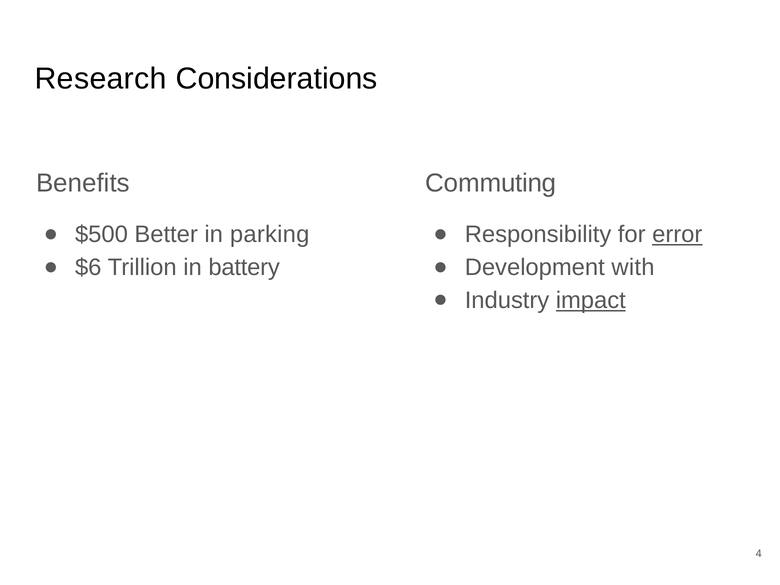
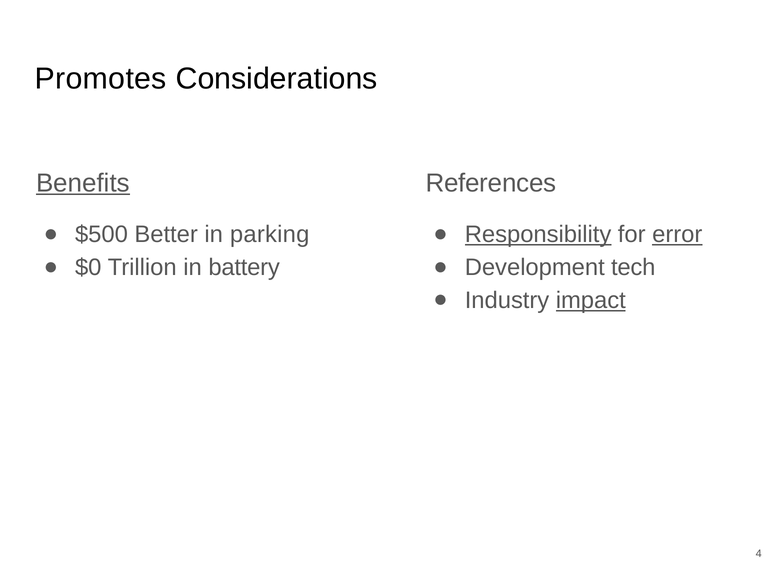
Research: Research -> Promotes (101, 79)
Benefits underline: none -> present (83, 183)
Commuting: Commuting -> References (491, 183)
Responsibility underline: none -> present (538, 235)
$6: $6 -> $0 (88, 267)
with: with -> tech (633, 267)
